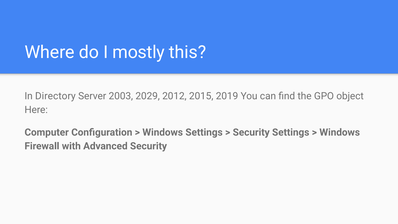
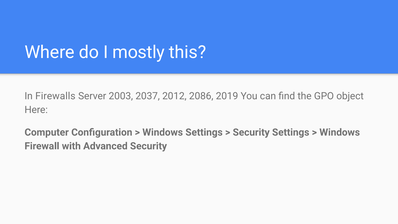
Directory: Directory -> Firewalls (55, 96)
2029: 2029 -> 2037 (148, 96)
2015: 2015 -> 2086 (201, 96)
